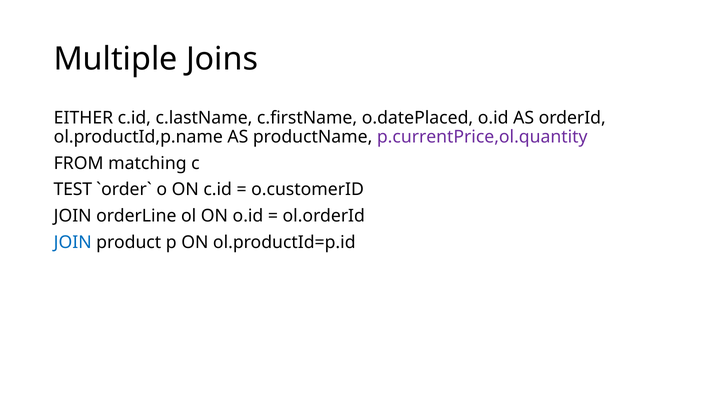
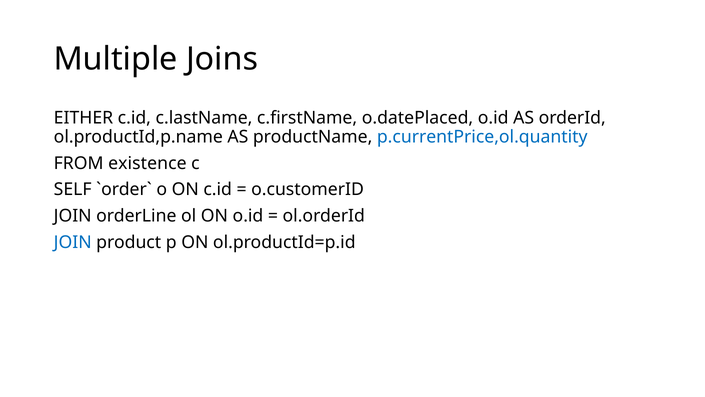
p.currentPrice,ol.quantity colour: purple -> blue (482, 137)
matching: matching -> existence (147, 163)
TEST: TEST -> SELF (73, 189)
